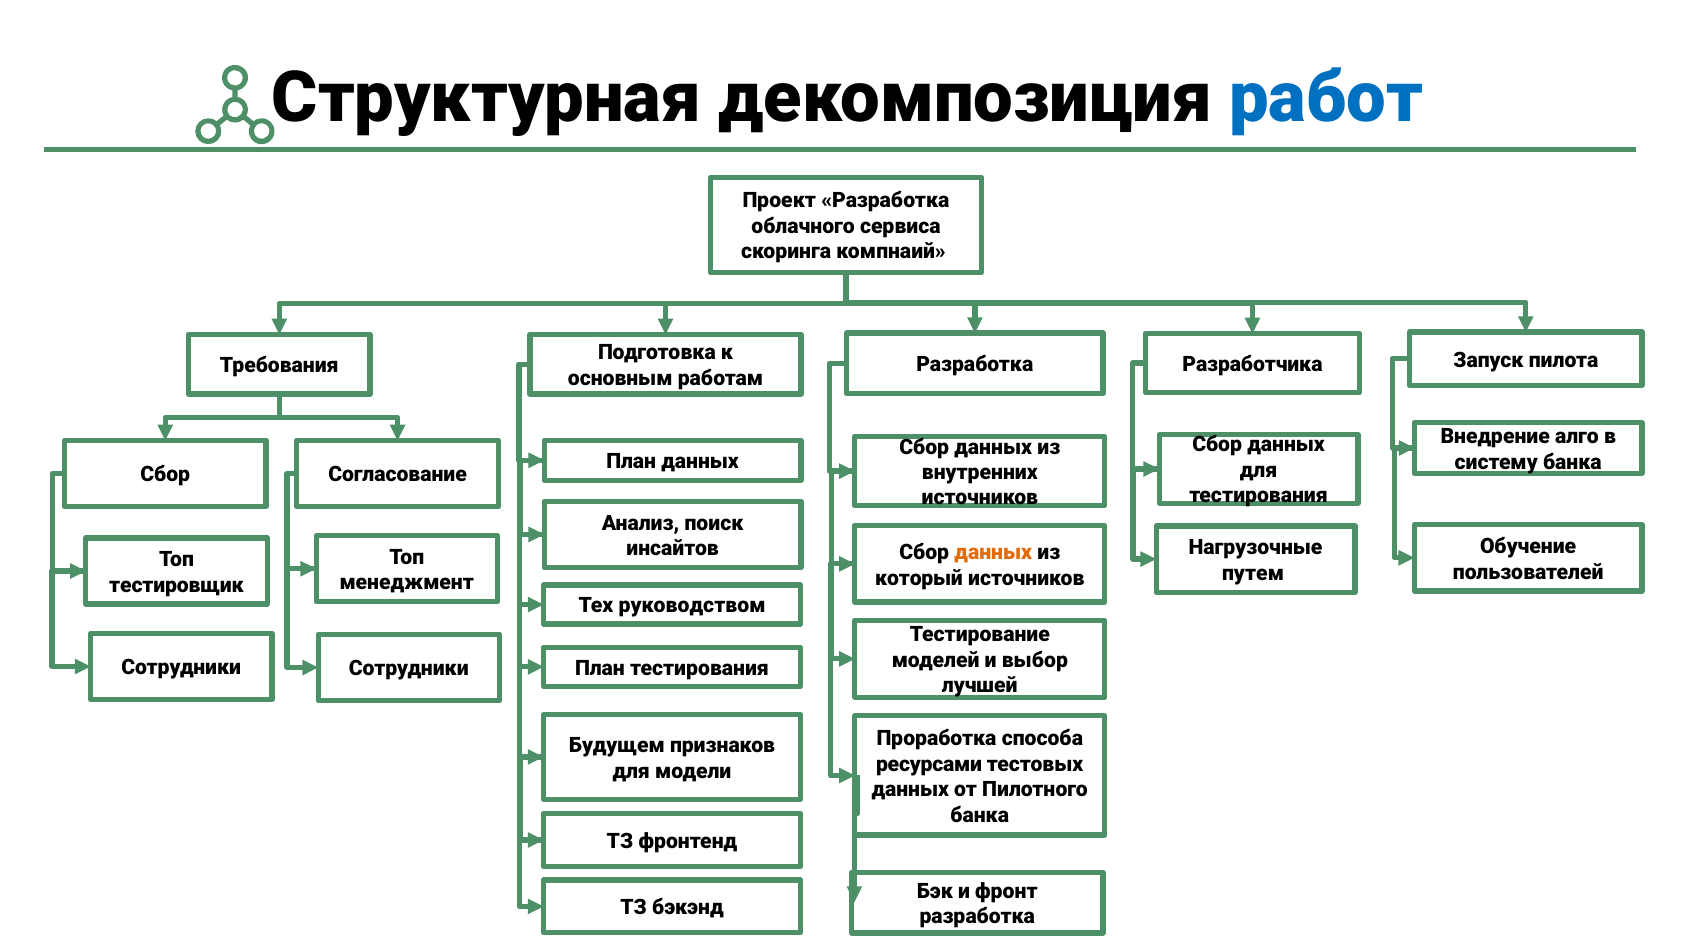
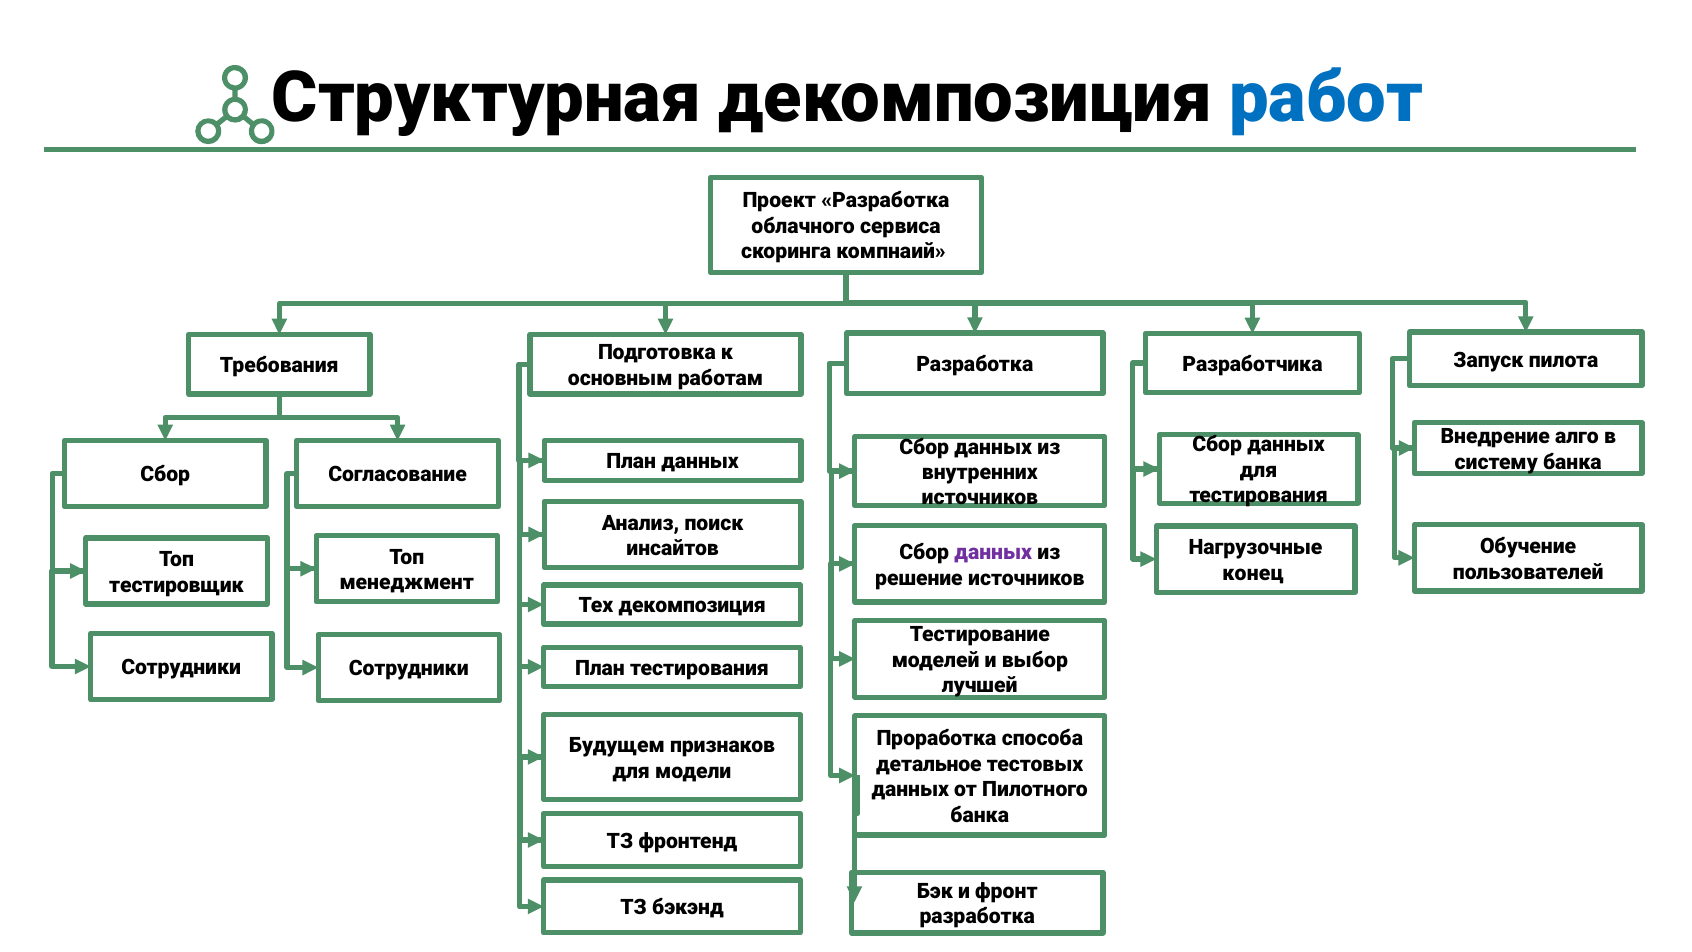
данных colour: orange -> purple (993, 552)
путем: путем -> конец (1253, 573)
который: который -> решение (919, 578)
Тех руководством: руководством -> декомпозиция (692, 606)
ресурсами: ресурсами -> детальное (929, 764)
